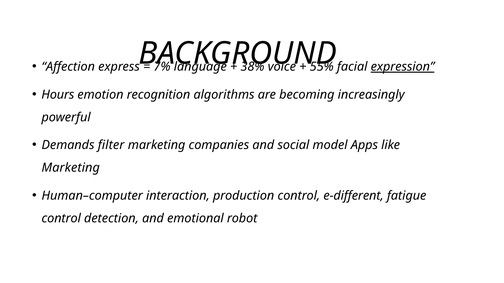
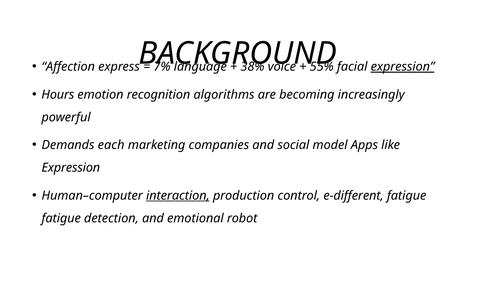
filter: filter -> each (111, 145)
Marketing: Marketing -> Expression (71, 168)
interaction underline: none -> present (178, 196)
control: control -> fatigue (61, 219)
